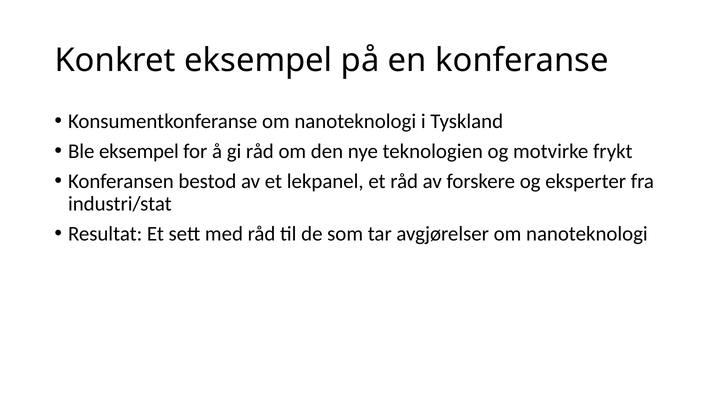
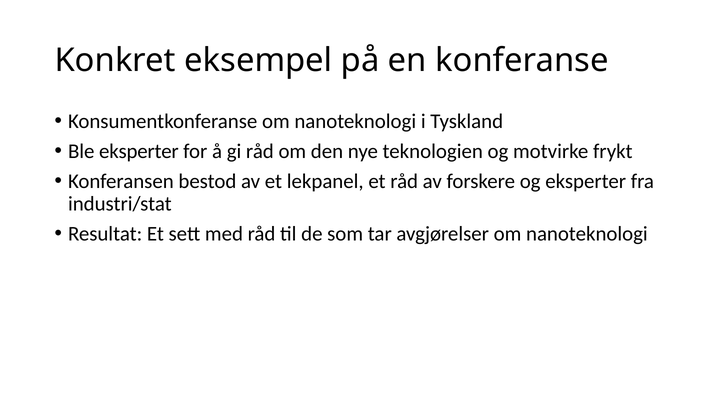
Ble eksempel: eksempel -> eksperter (139, 151)
